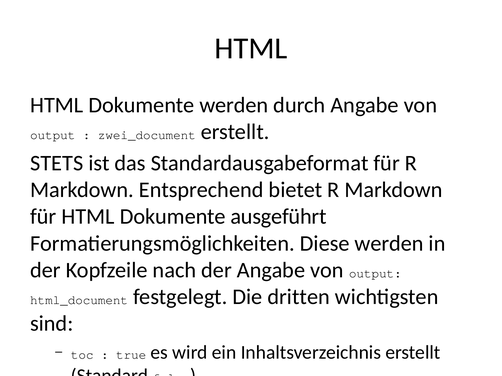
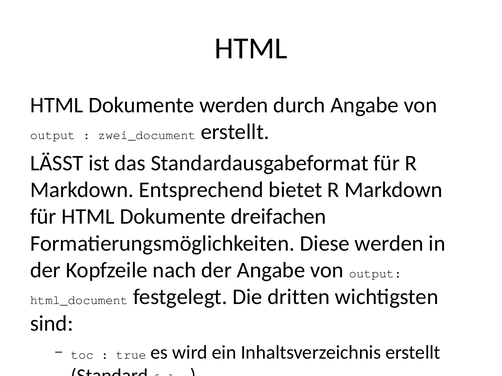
STETS: STETS -> LÄSST (57, 163)
ausgeführt: ausgeführt -> dreifachen (278, 217)
